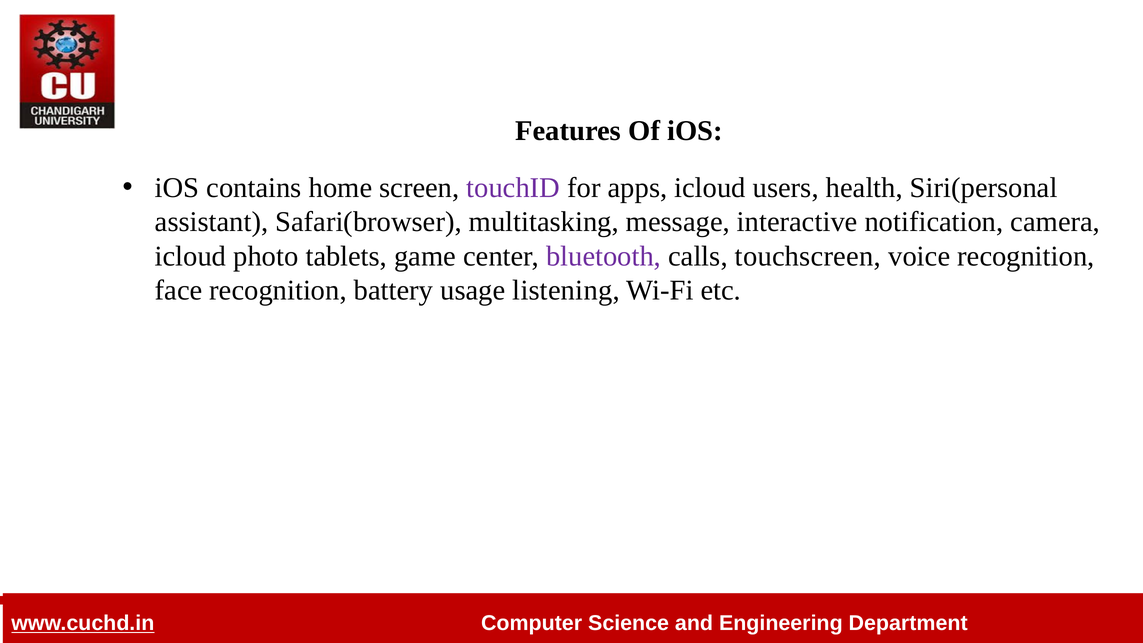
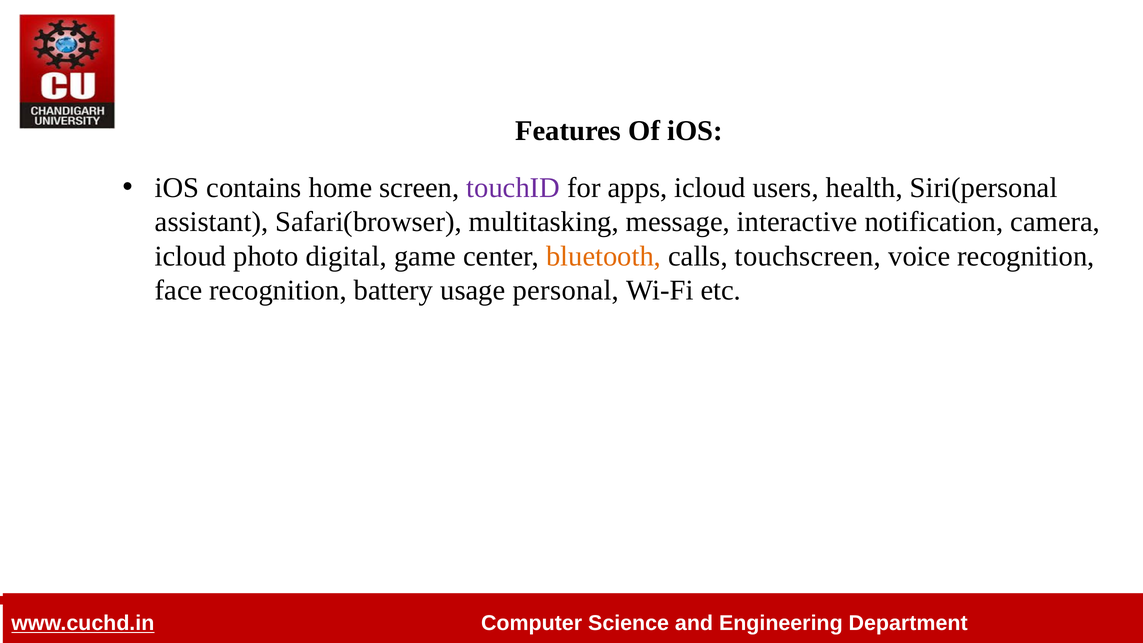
tablets: tablets -> digital (346, 256)
bluetooth colour: purple -> orange (604, 256)
listening: listening -> personal (566, 291)
